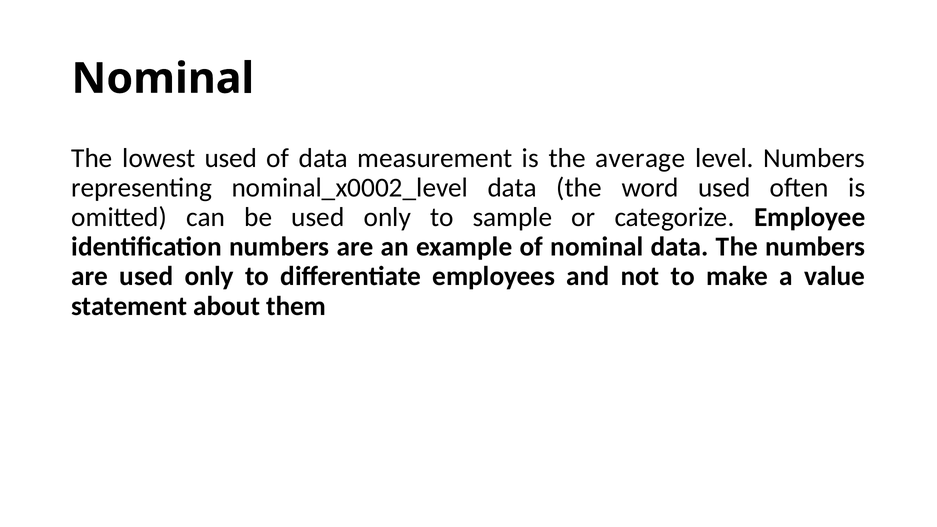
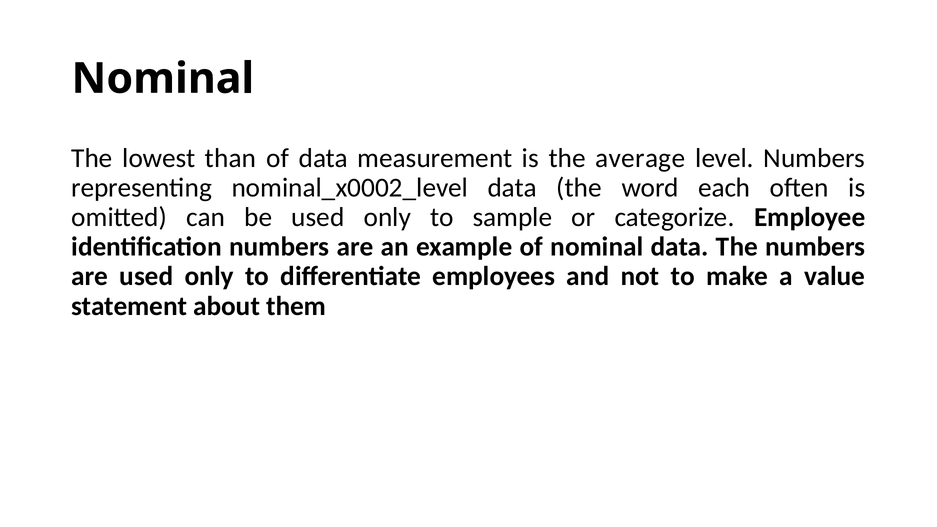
lowest used: used -> than (231, 158)
word used: used -> each (724, 188)
